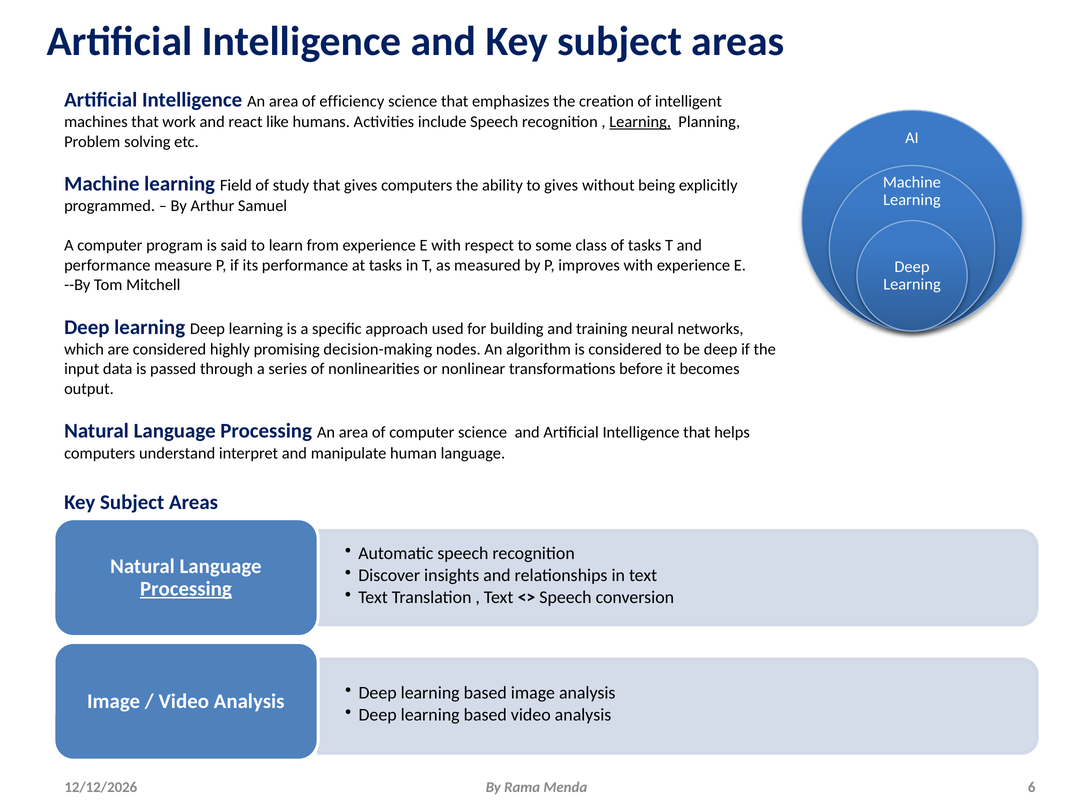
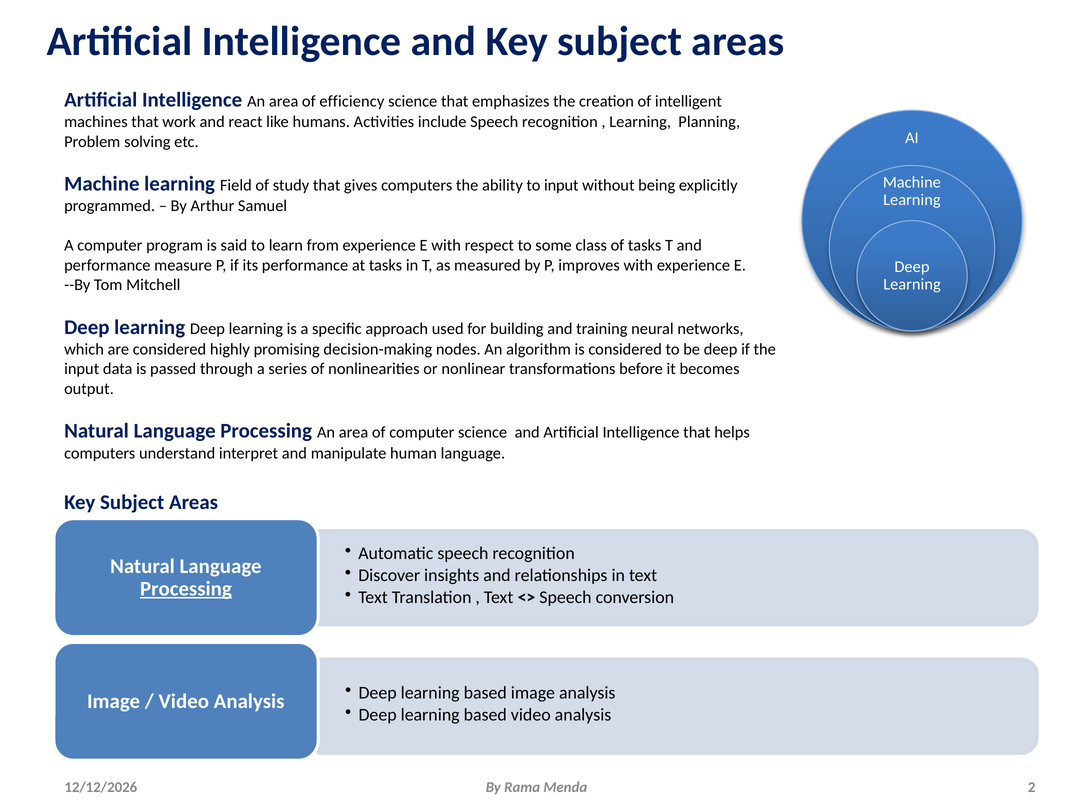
Learning underline: present -> none (640, 122)
to gives: gives -> input (561, 185)
6: 6 -> 2 (1032, 787)
